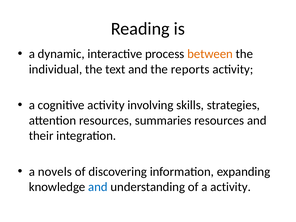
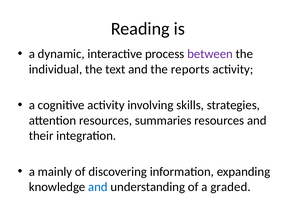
between colour: orange -> purple (210, 54)
novels: novels -> mainly (55, 172)
a activity: activity -> graded (231, 187)
